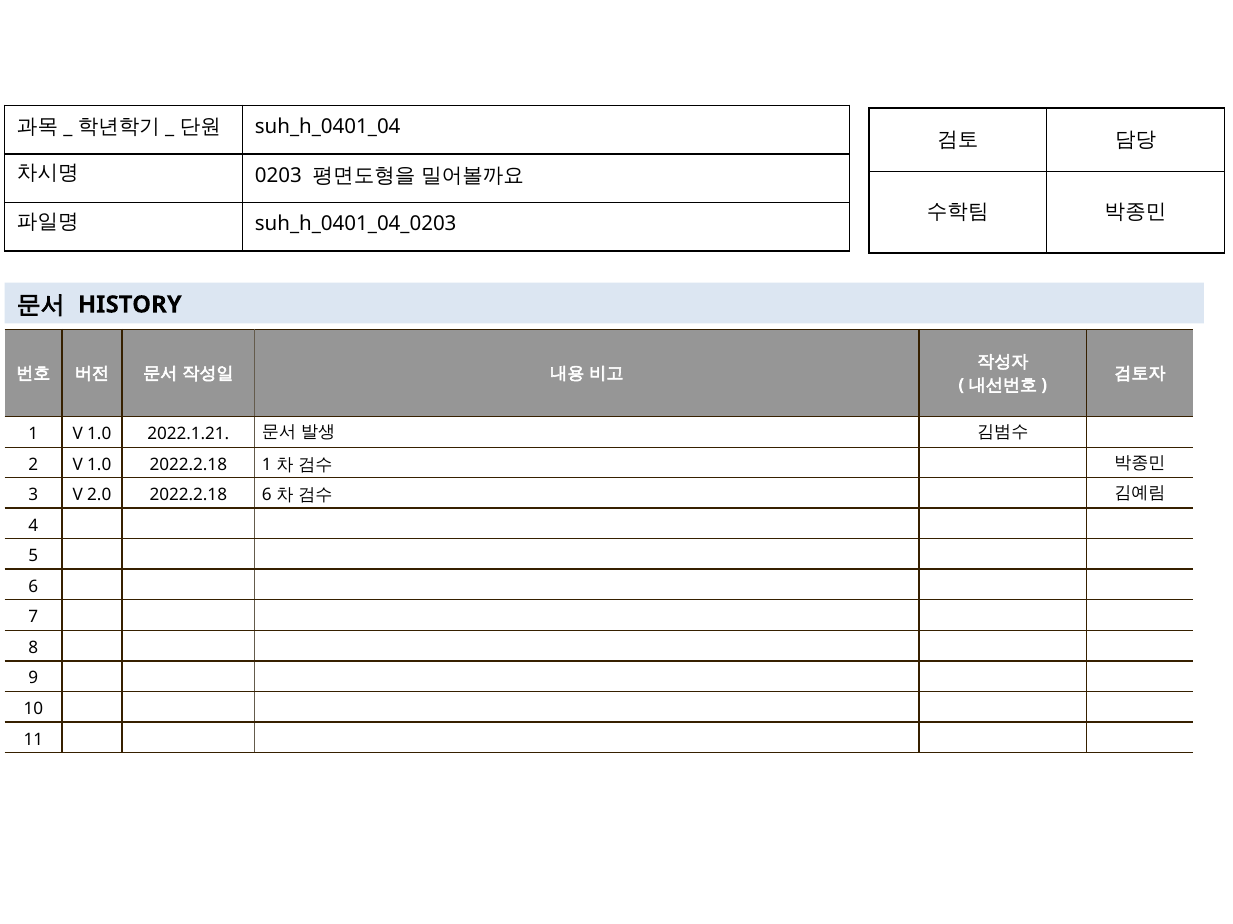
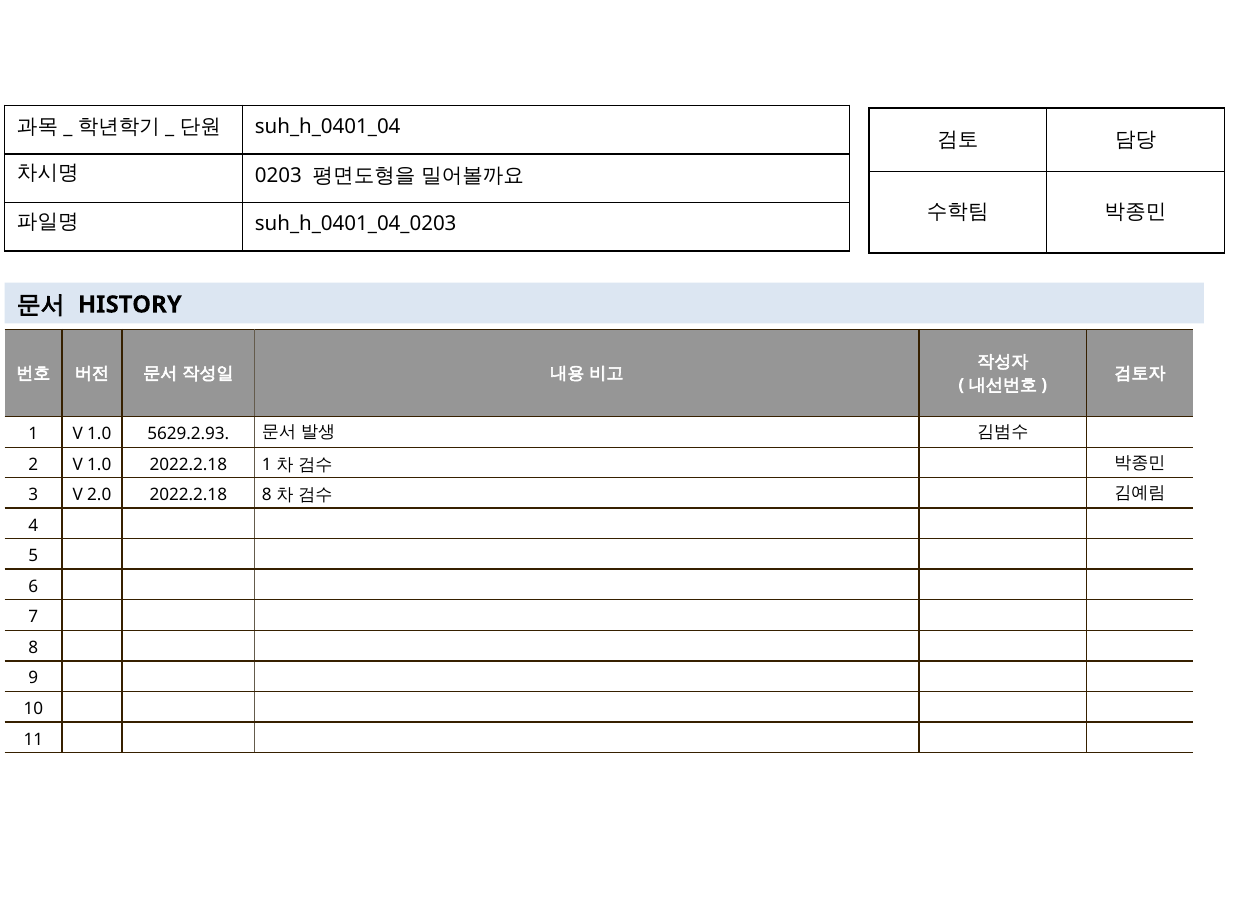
2022.1.21: 2022.1.21 -> 5629.2.93 (188, 434)
2022.2.18 6: 6 -> 8 (267, 496)
